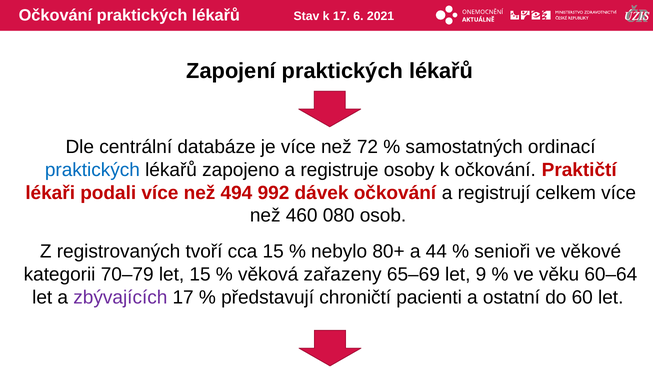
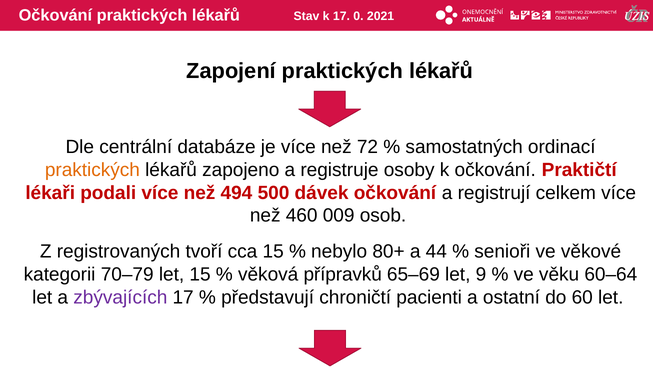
6: 6 -> 0 (358, 16)
praktických colour: blue -> orange (92, 170)
992: 992 -> 500 (273, 192)
080: 080 -> 009 (339, 215)
zařazeny: zařazeny -> přípravků (343, 274)
